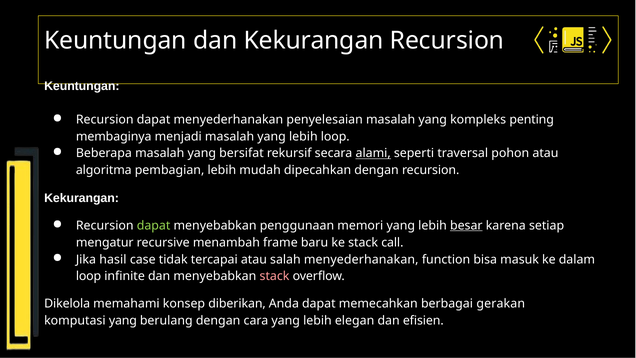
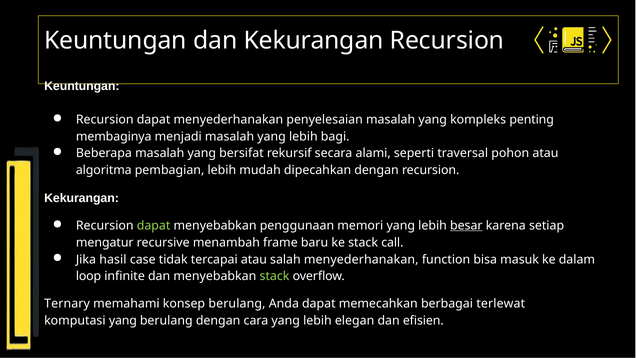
lebih loop: loop -> bagi (335, 136)
alami underline: present -> none (373, 153)
stack colour: pink -> light green (275, 276)
Dikelola: Dikelola -> Ternary (67, 304)
konsep diberikan: diberikan -> berulang (237, 304)
gerakan: gerakan -> terlewat (501, 304)
